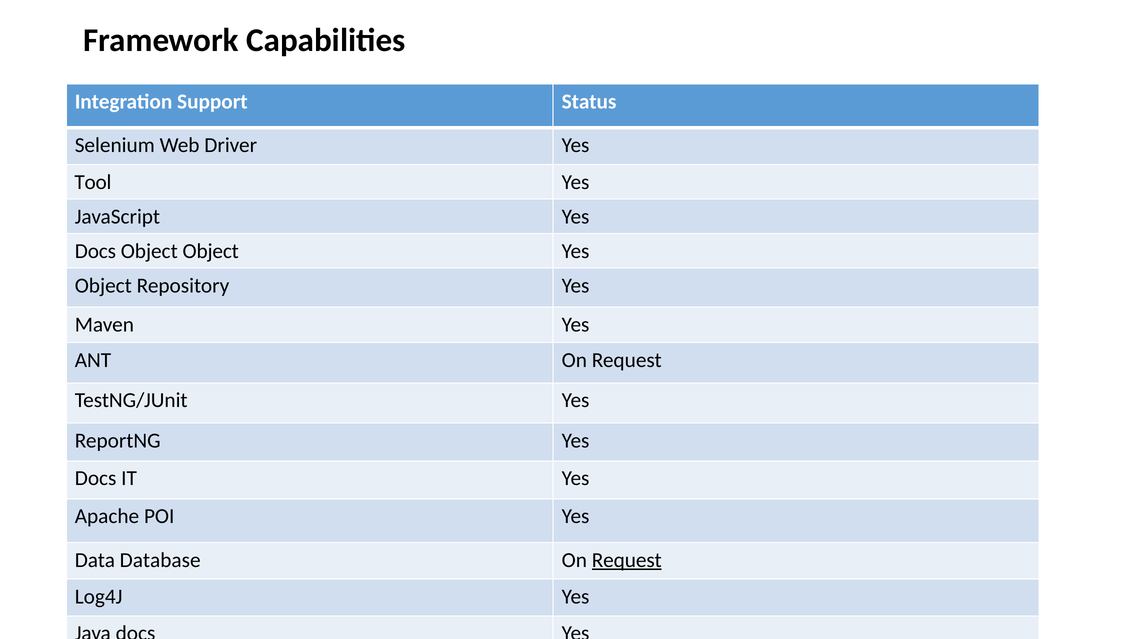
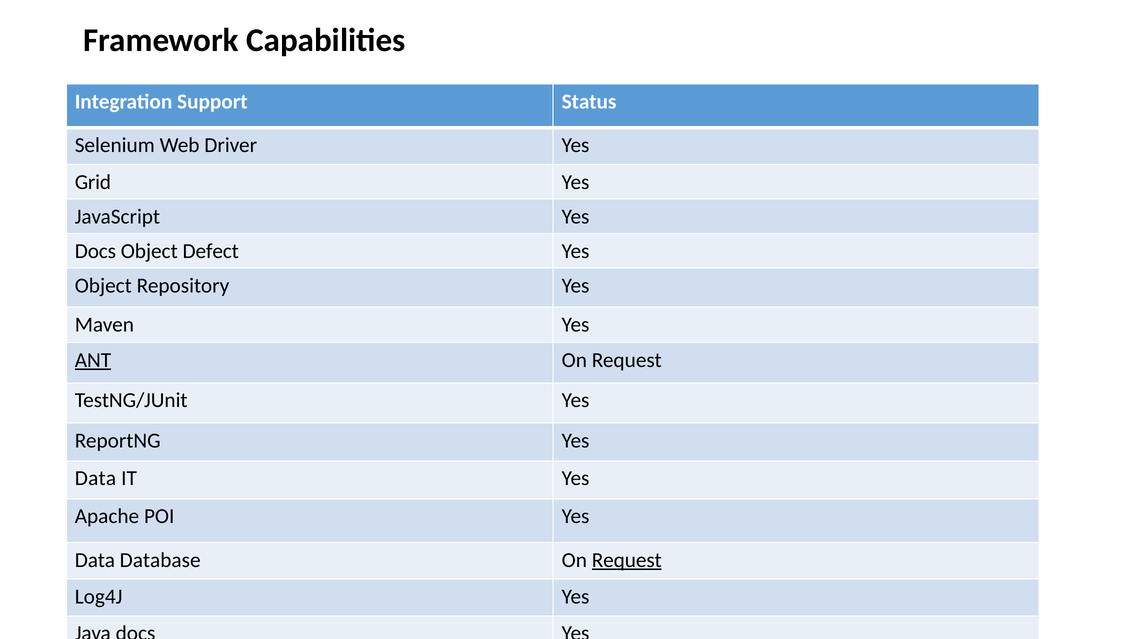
Tool: Tool -> Grid (93, 182)
Object Object: Object -> Defect (211, 251)
ANT underline: none -> present (93, 360)
Docs: Docs -> Data (95, 478)
